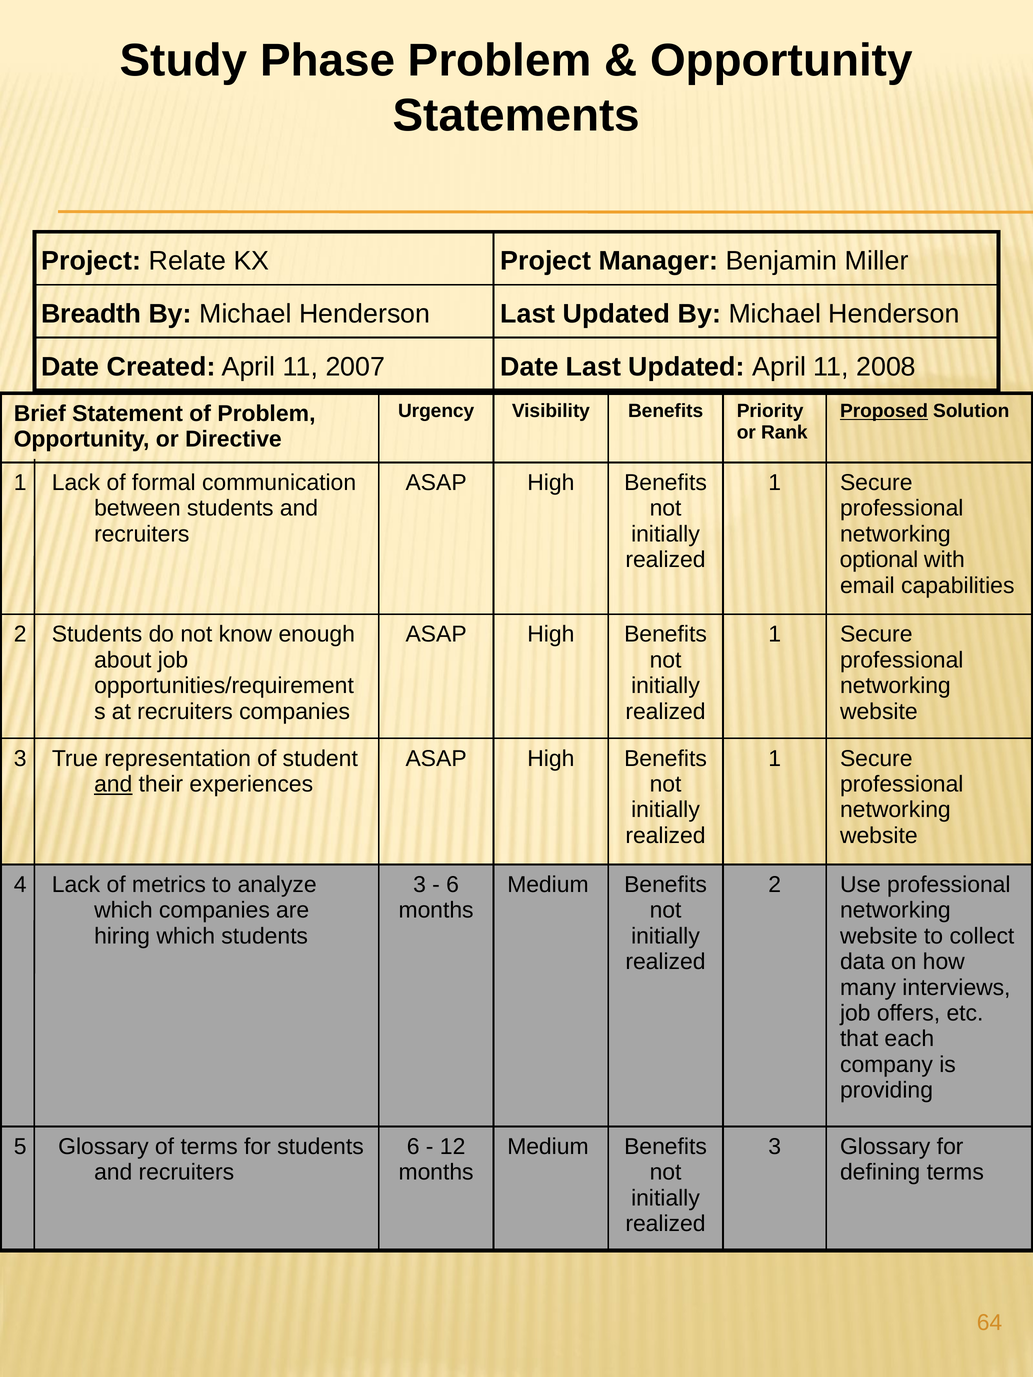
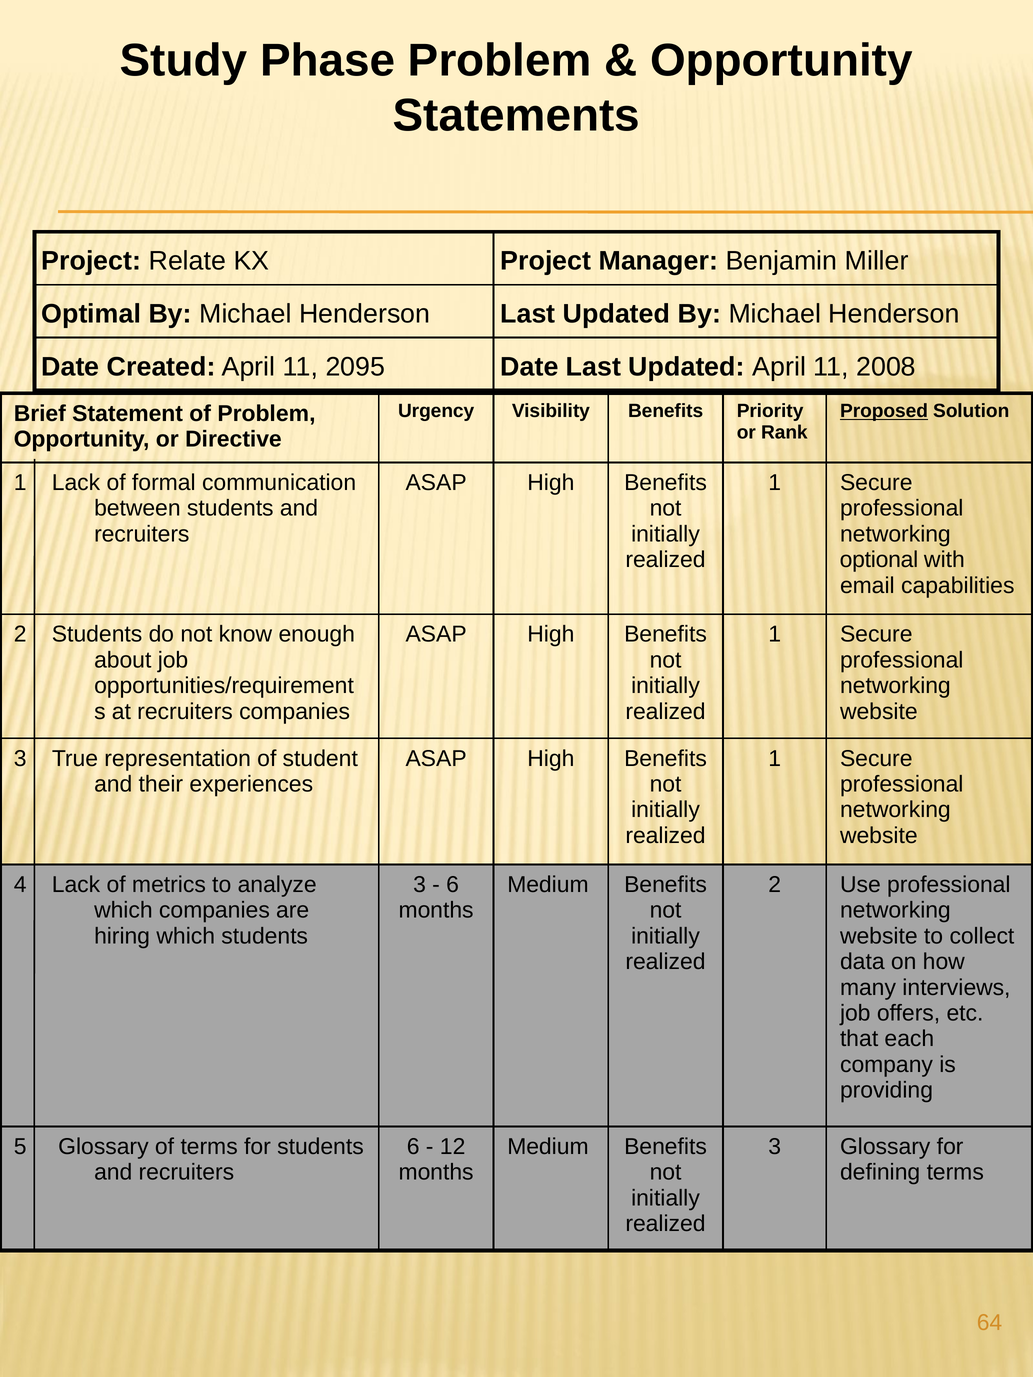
Breadth: Breadth -> Optimal (91, 314)
2007: 2007 -> 2095 (355, 367)
and underline: present -> none (113, 784)
